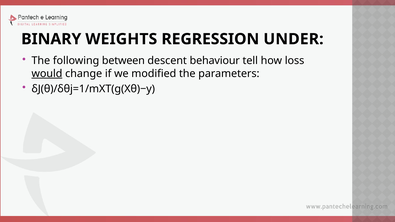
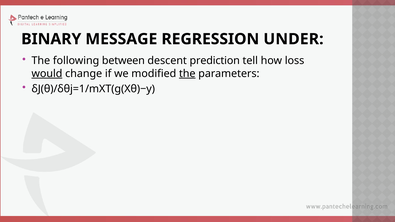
WEIGHTS: WEIGHTS -> MESSAGE (121, 39)
behaviour: behaviour -> prediction (215, 61)
the underline: none -> present (187, 74)
